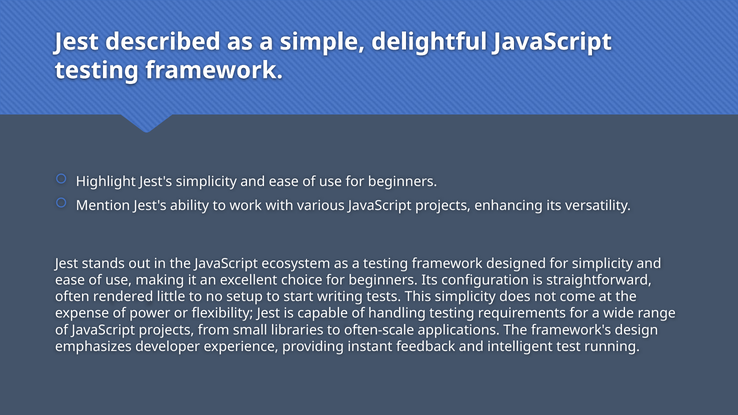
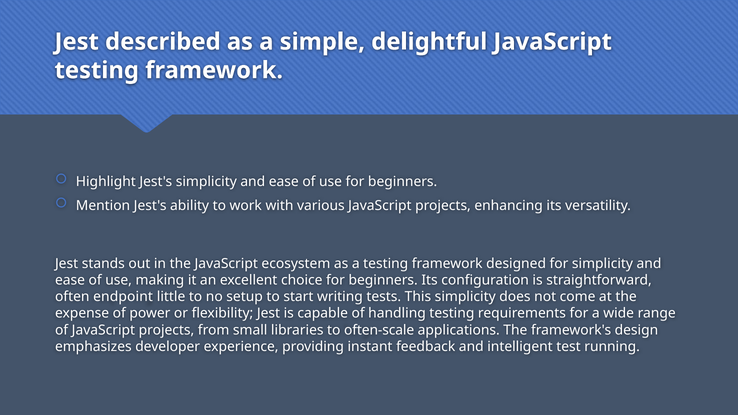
rendered: rendered -> endpoint (123, 297)
